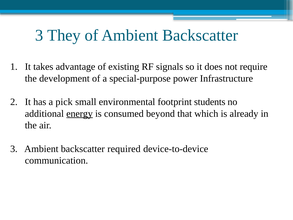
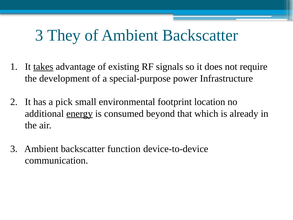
takes underline: none -> present (43, 67)
students: students -> location (210, 102)
required: required -> function (124, 149)
